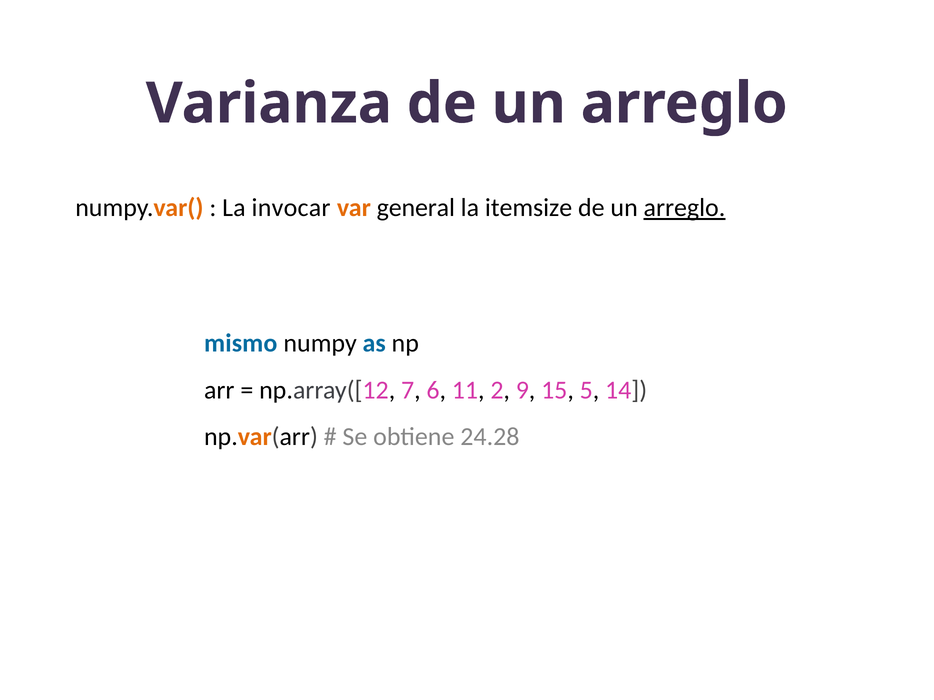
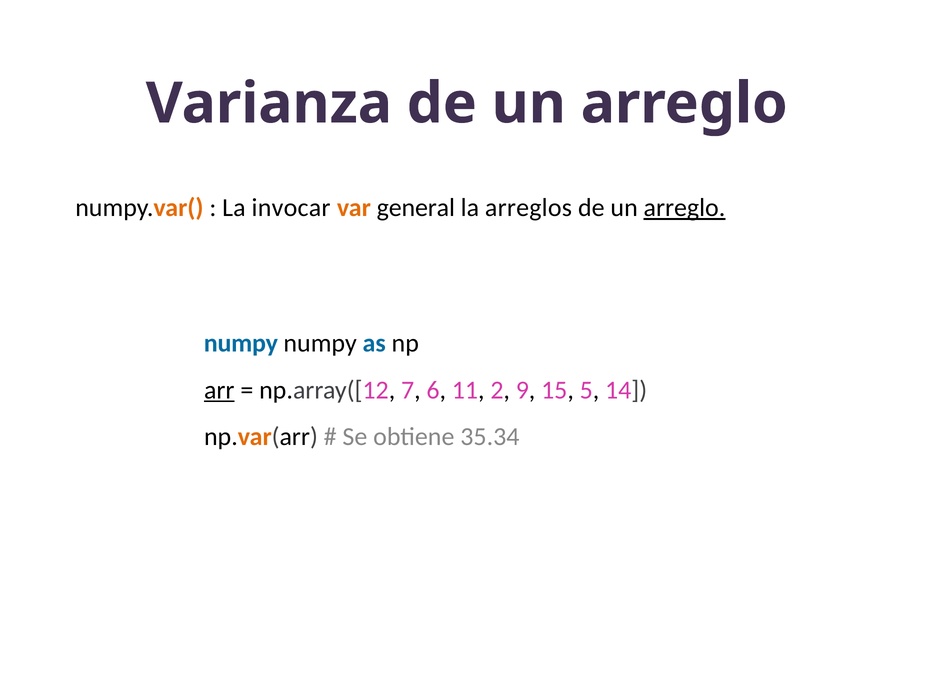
itemsize: itemsize -> arreglos (528, 208)
mismo: mismo -> numpy (241, 344)
arr underline: none -> present (219, 390)
24.28: 24.28 -> 35.34 (490, 437)
